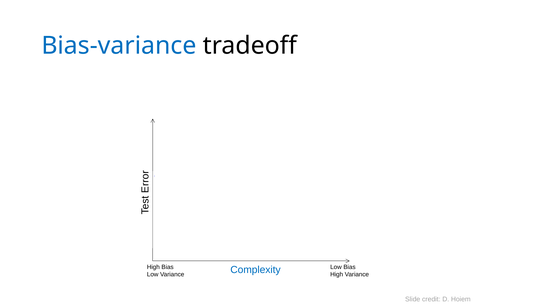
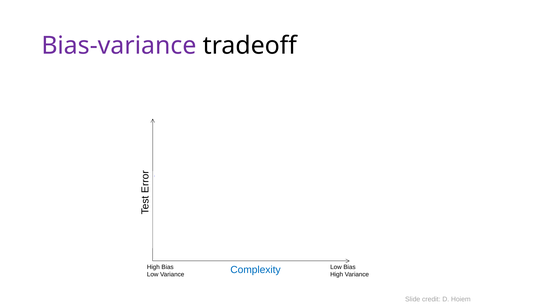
Bias-variance colour: blue -> purple (119, 46)
